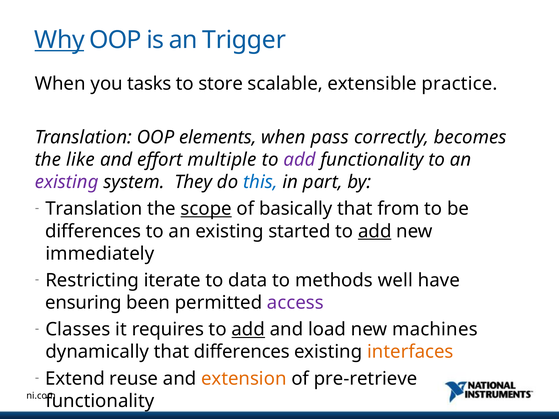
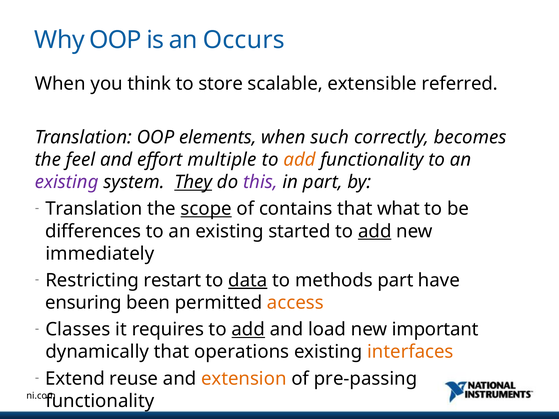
Why underline: present -> none (59, 40)
Trigger: Trigger -> Occurs (244, 40)
tasks: tasks -> think (149, 84)
practice: practice -> referred (460, 84)
pass: pass -> such (330, 137)
like: like -> feel (81, 160)
add colour: purple -> orange (300, 160)
They underline: none -> present (193, 182)
this colour: blue -> purple (260, 182)
basically: basically -> contains (296, 209)
from: from -> what (398, 209)
iterate: iterate -> restart (172, 281)
data underline: none -> present (248, 281)
methods well: well -> part (396, 281)
access colour: purple -> orange (295, 303)
machines: machines -> important (435, 330)
that differences: differences -> operations (242, 352)
pre-retrieve: pre-retrieve -> pre-passing (366, 379)
